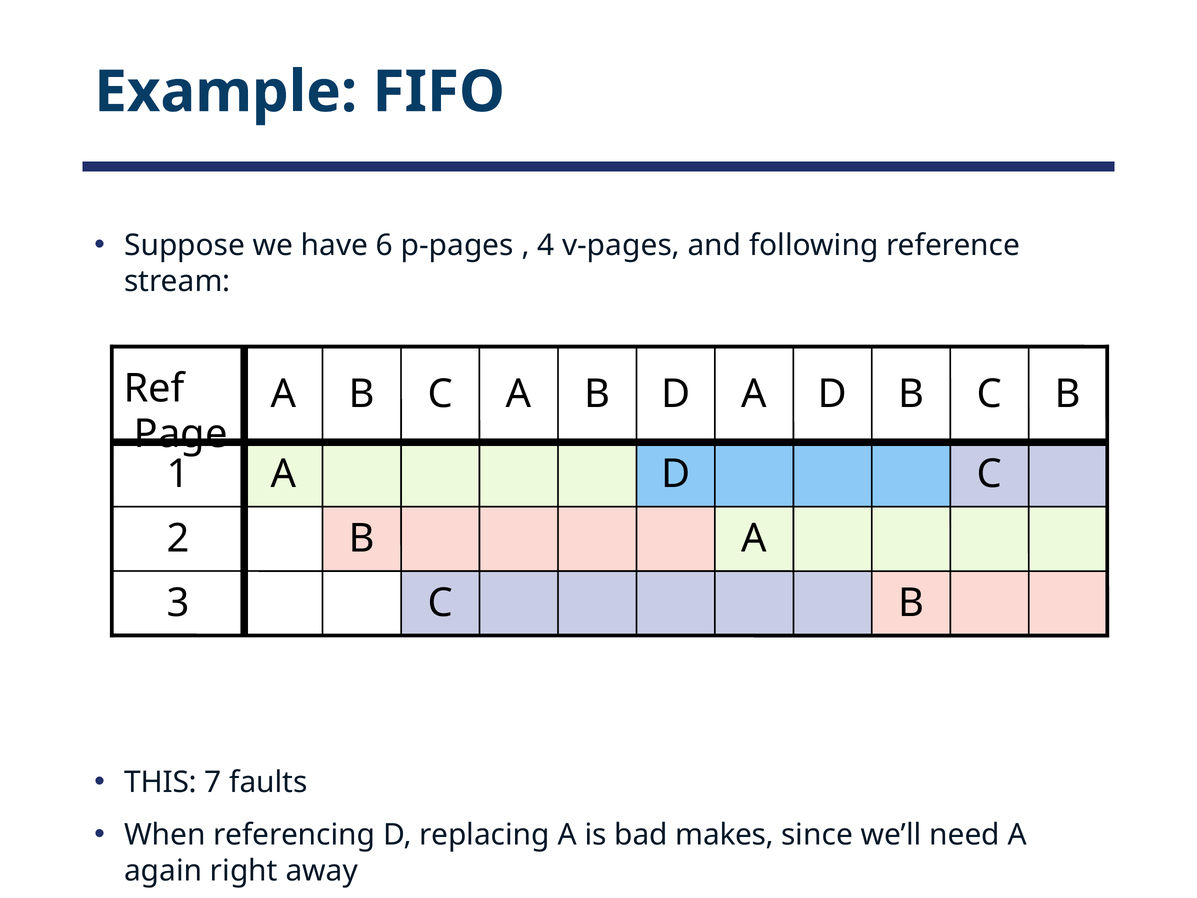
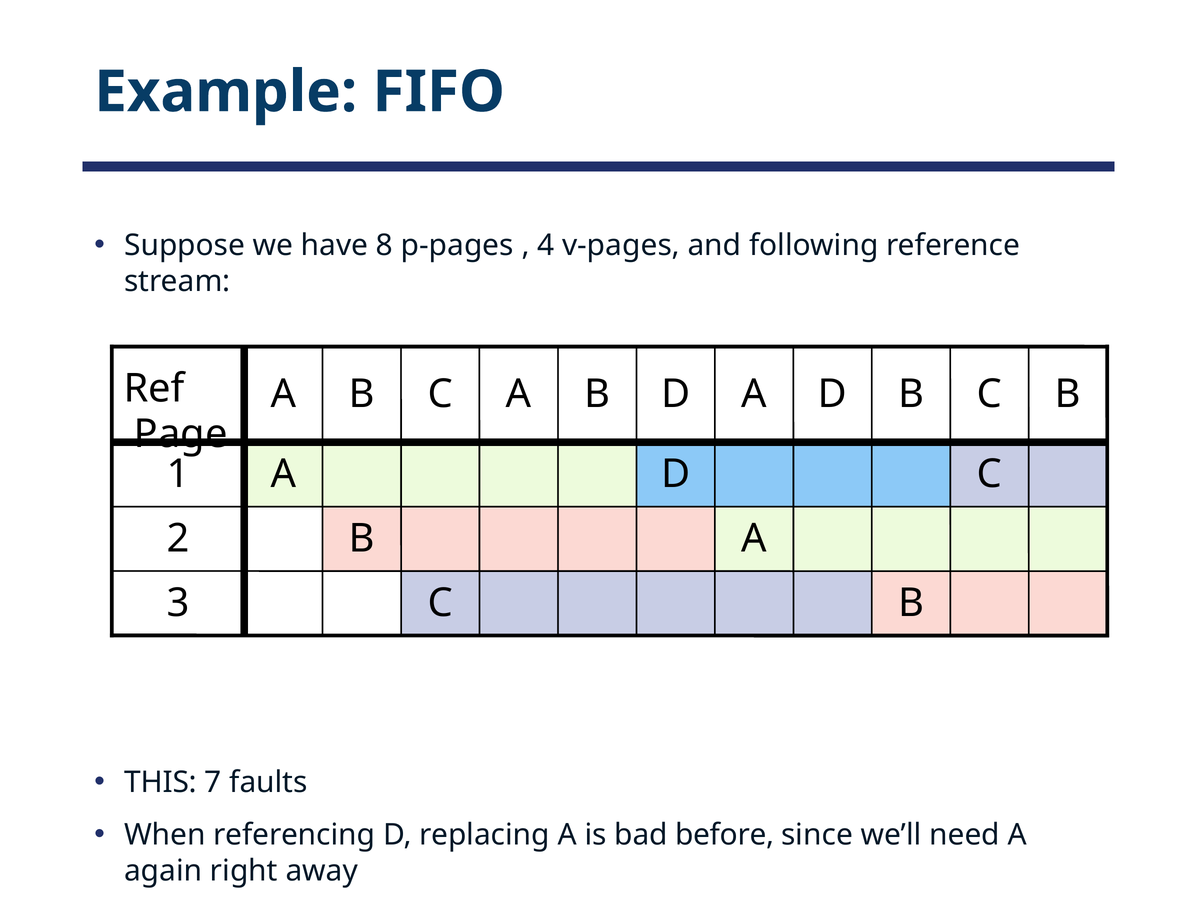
6: 6 -> 8 (385, 245)
makes: makes -> before (725, 835)
